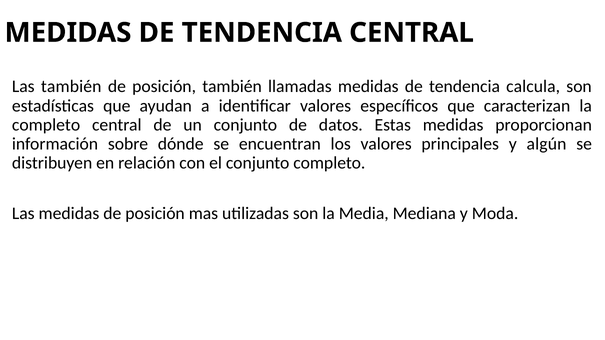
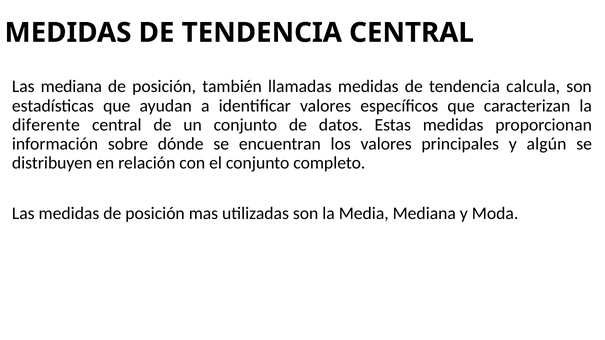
Las también: también -> mediana (71, 87)
completo: completo -> diferente (46, 125)
